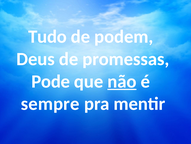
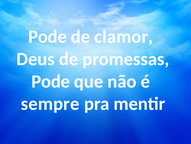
Tudo: Tudo -> Pode (48, 36)
podem: podem -> clamor (124, 36)
não underline: present -> none (122, 81)
